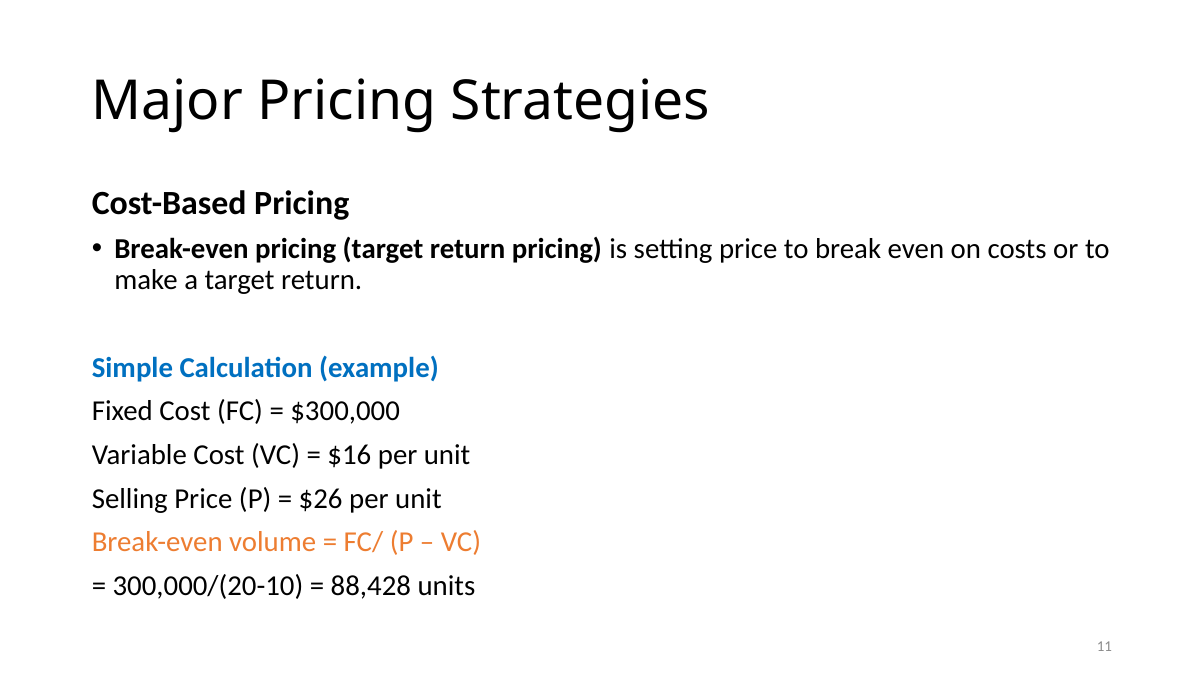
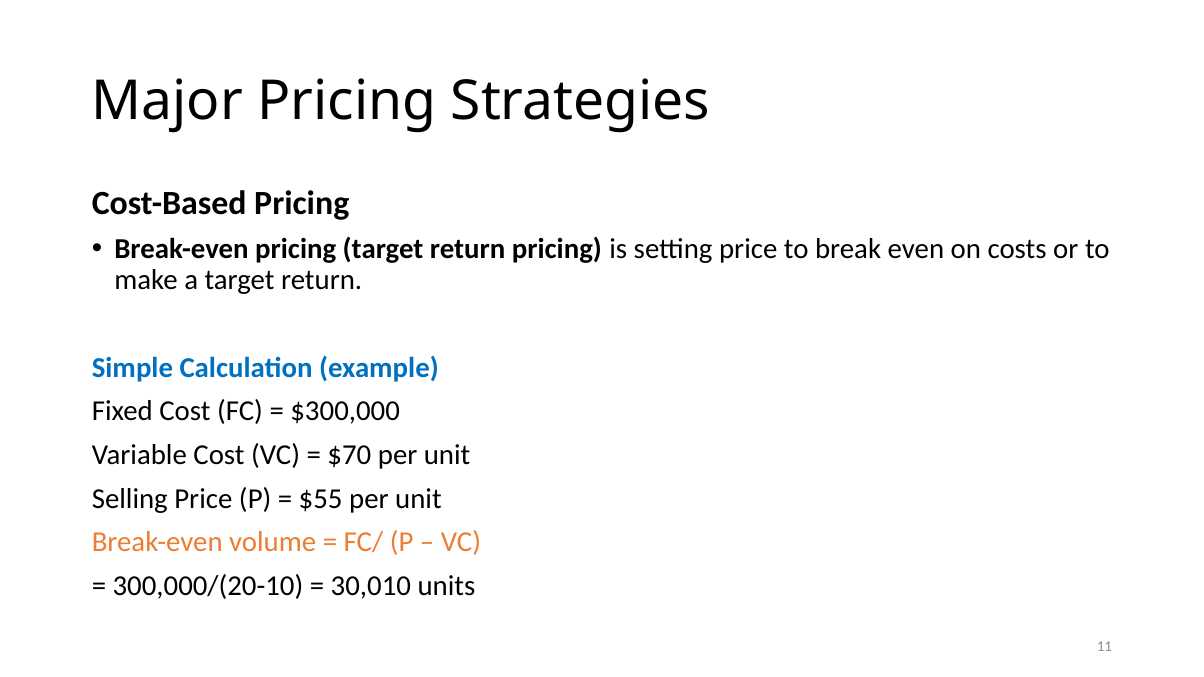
$16: $16 -> $70 (349, 455)
$26: $26 -> $55 (321, 499)
88,428: 88,428 -> 30,010 (371, 586)
